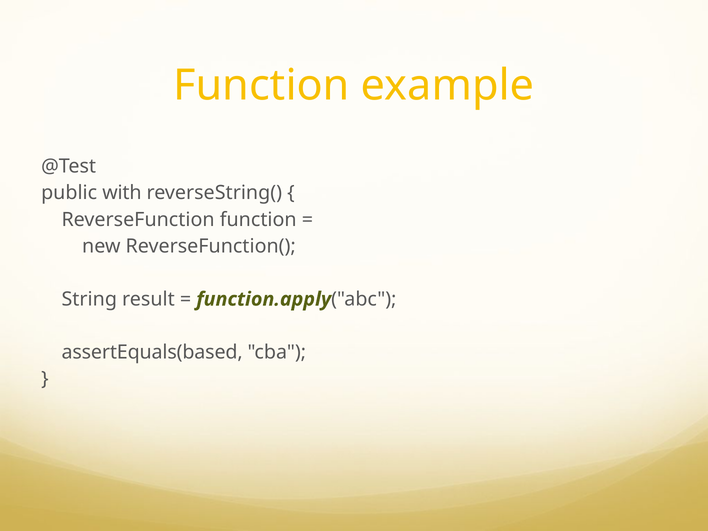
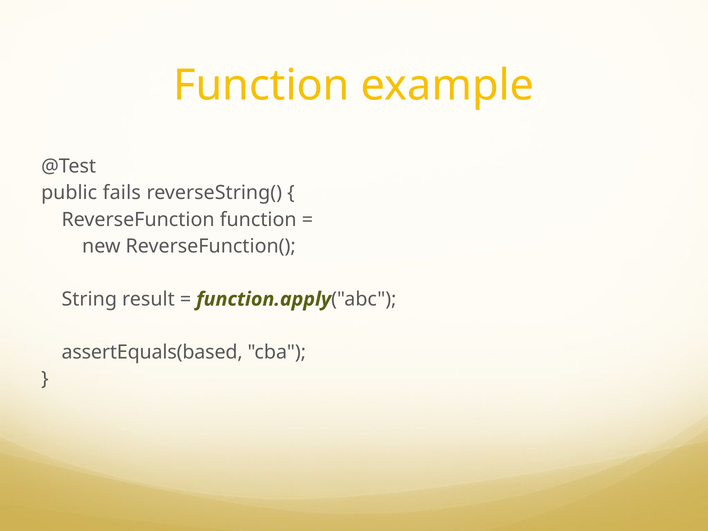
with: with -> fails (122, 193)
